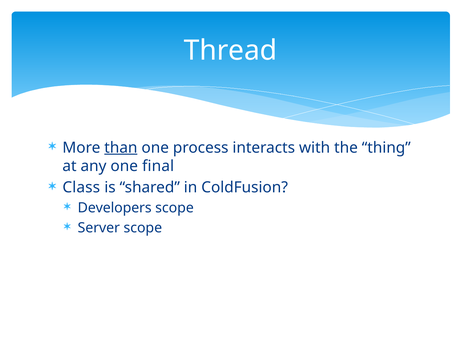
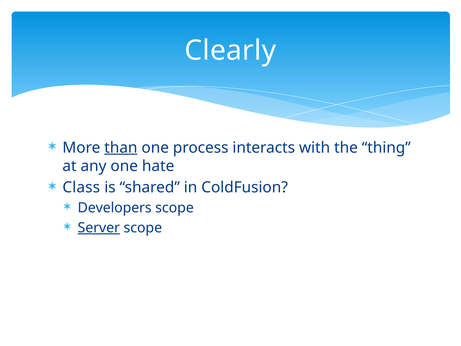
Thread: Thread -> Clearly (230, 51)
final: final -> hate (158, 166)
Server underline: none -> present (99, 228)
